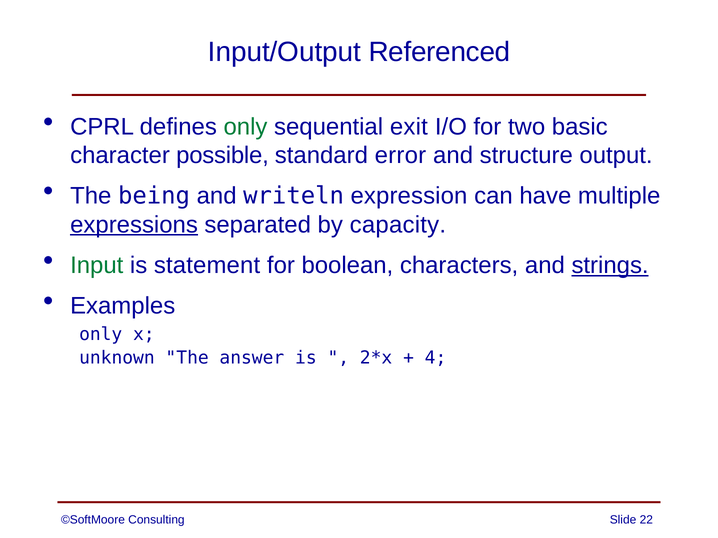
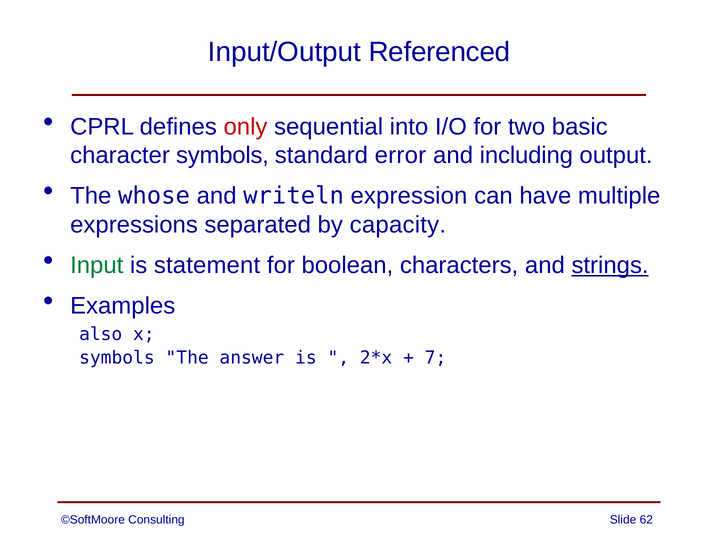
only colour: green -> red (246, 127)
exit: exit -> into (409, 127)
character possible: possible -> symbols (222, 155)
structure: structure -> including (526, 155)
being: being -> whose (154, 196)
expressions underline: present -> none (134, 225)
only: only -> also (101, 335)
unknown: unknown -> symbols (117, 358)
4: 4 -> 7 (435, 358)
22: 22 -> 62 (646, 520)
